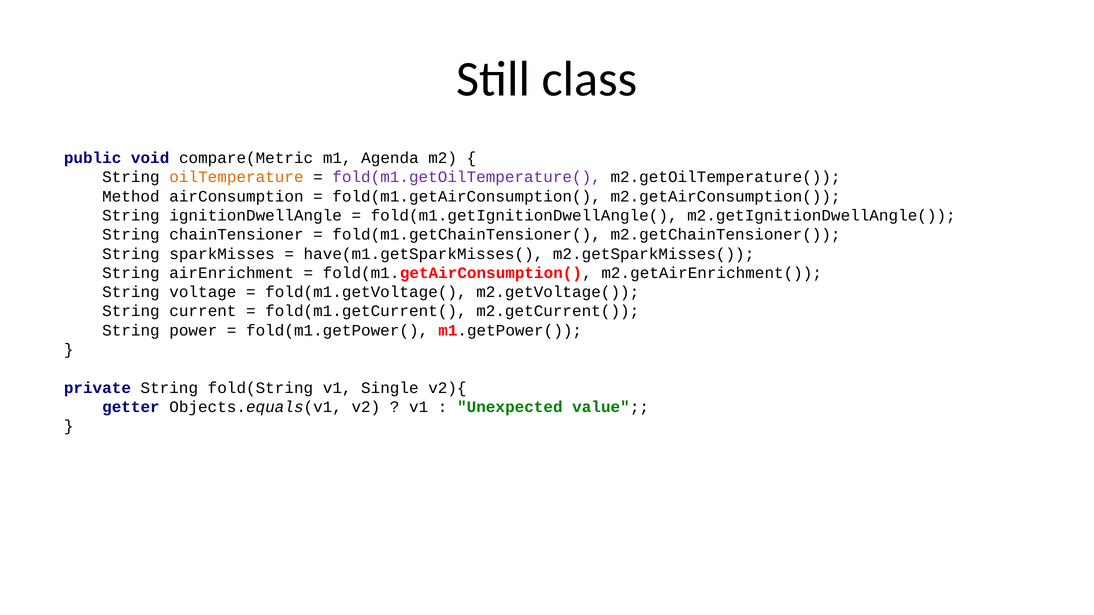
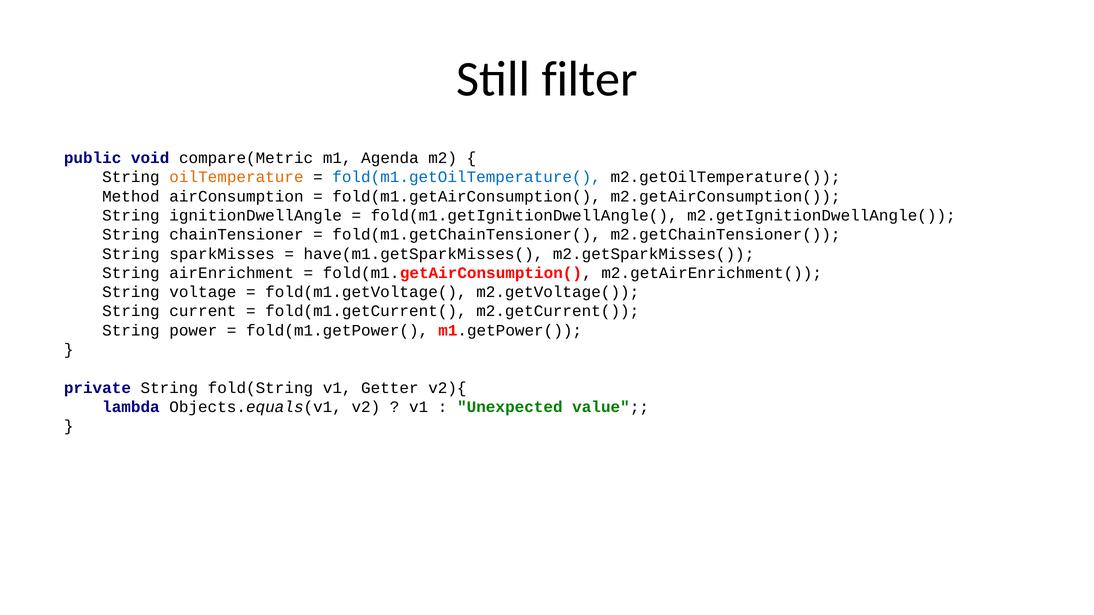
class: class -> filter (590, 79)
fold(m1.getOilTemperature( colour: purple -> blue (467, 177)
Single: Single -> Getter (390, 388)
getter: getter -> lambda (131, 407)
